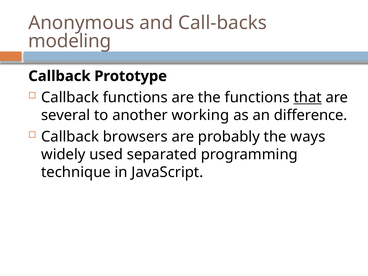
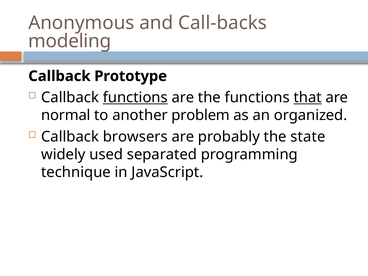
functions underline: none -> present (135, 98)
several: several -> normal (66, 115)
working: working -> problem (201, 115)
difference: difference -> organized (311, 115)
ways: ways -> state (308, 137)
